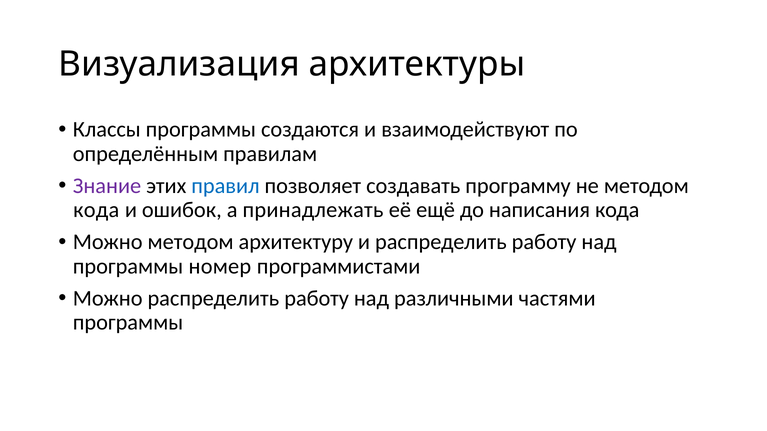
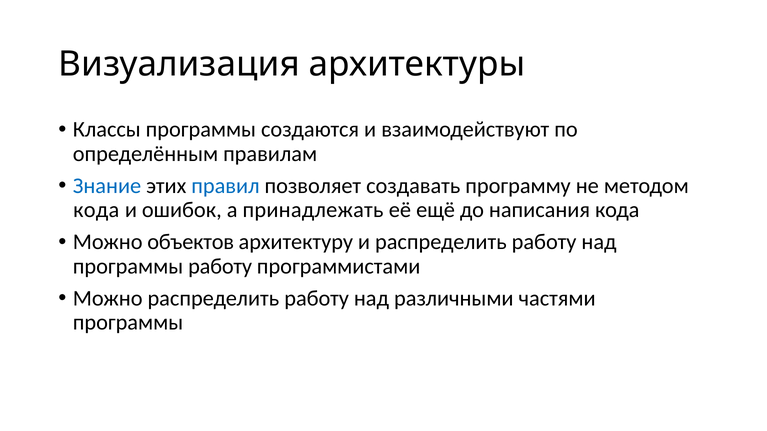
Знание colour: purple -> blue (107, 186)
Можно методом: методом -> объектов (191, 242)
программы номер: номер -> работу (220, 266)
